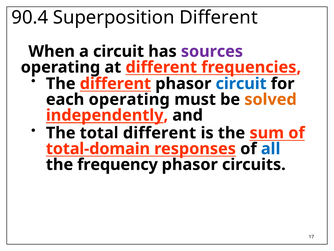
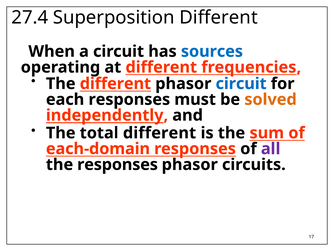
90.4: 90.4 -> 27.4 (30, 18)
sources colour: purple -> blue (212, 51)
each operating: operating -> responses (129, 99)
total-domain: total-domain -> each-domain (98, 148)
all colour: blue -> purple (271, 148)
the frequency: frequency -> responses (118, 164)
